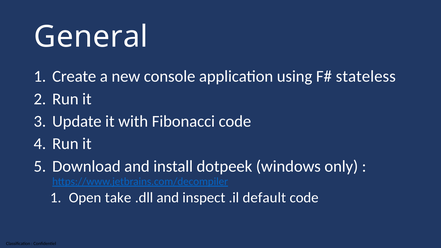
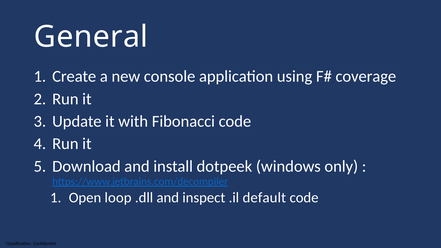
stateless: stateless -> coverage (366, 77)
take: take -> loop (118, 198)
